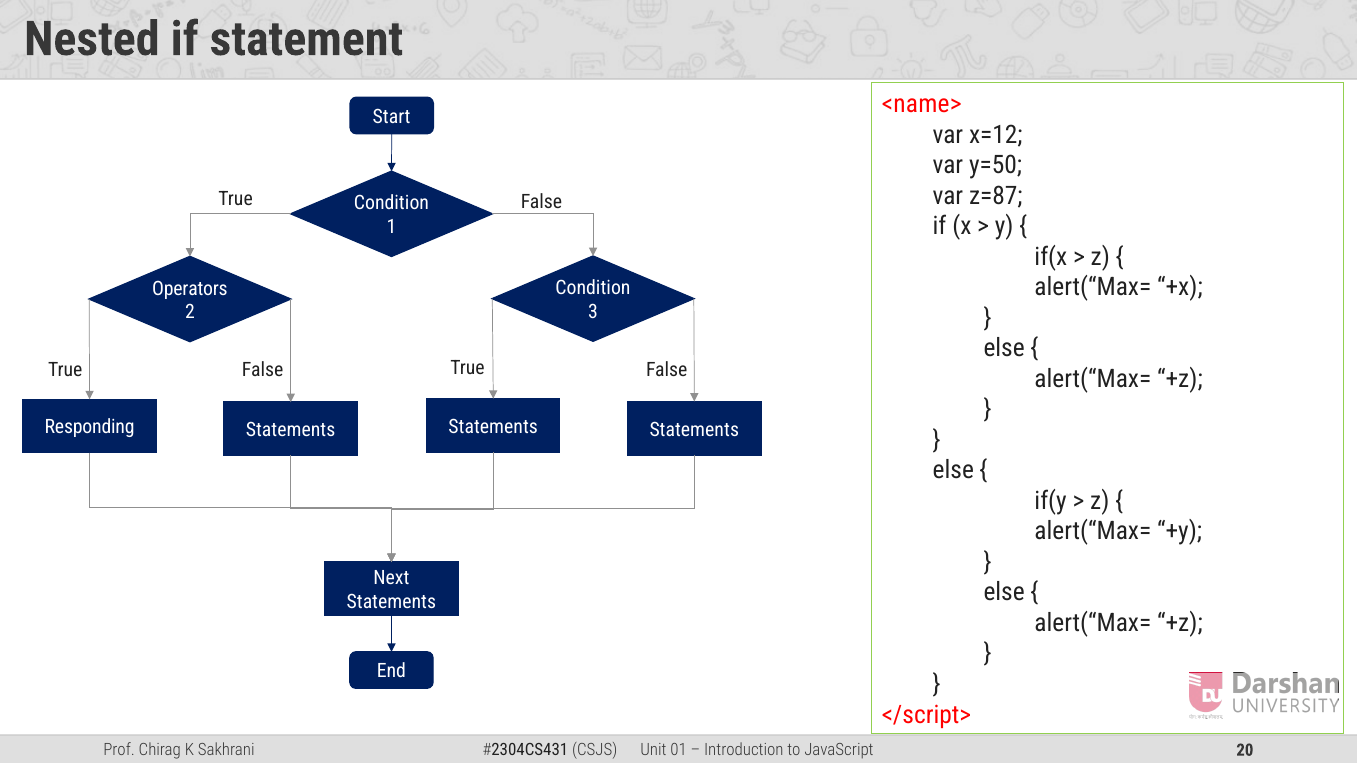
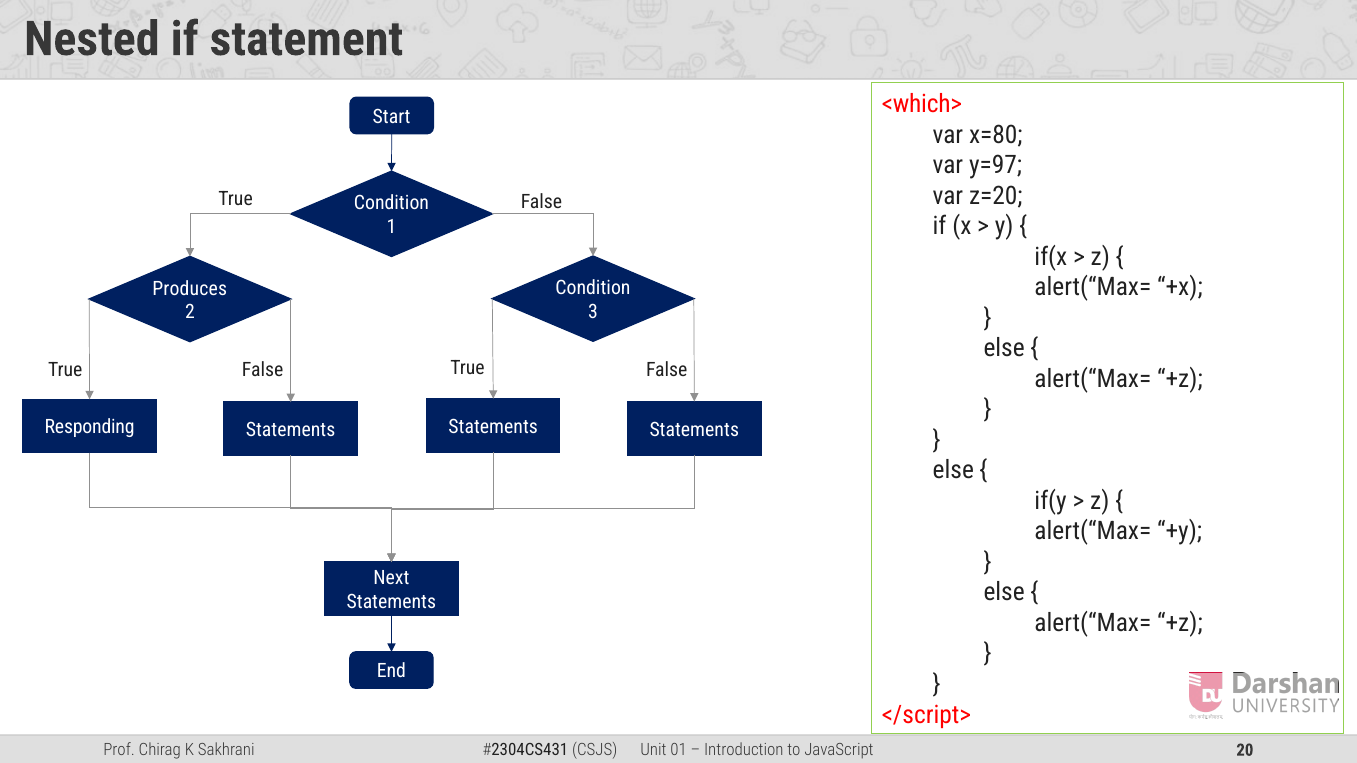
<name>: <name> -> <which> (922, 104)
x=12: x=12 -> x=80 (996, 135)
y=50: y=50 -> y=97 (996, 165)
z=87: z=87 -> z=20 (996, 196)
Operators: Operators -> Produces (190, 289)
